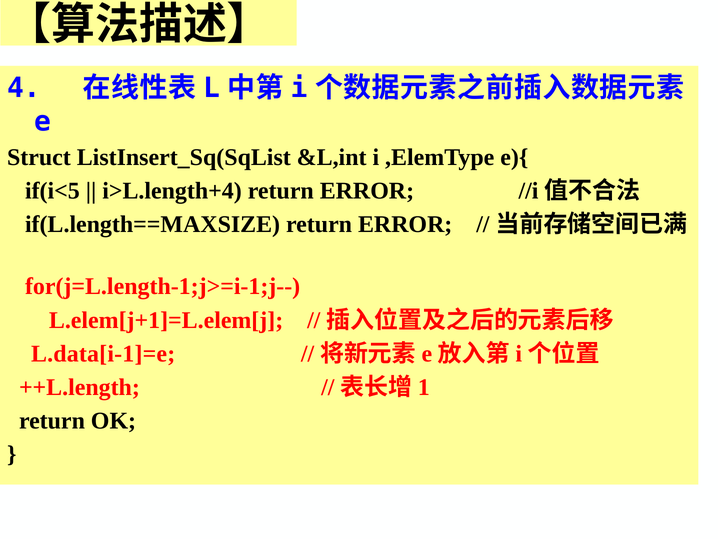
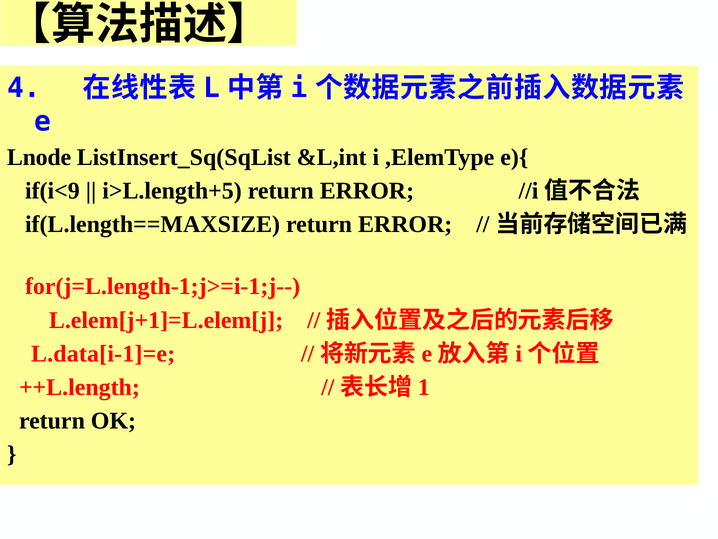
Struct: Struct -> Lnode (39, 157)
if(i<5: if(i<5 -> if(i<9 (52, 191)
i>L.length+4: i>L.length+4 -> i>L.length+5 (172, 191)
